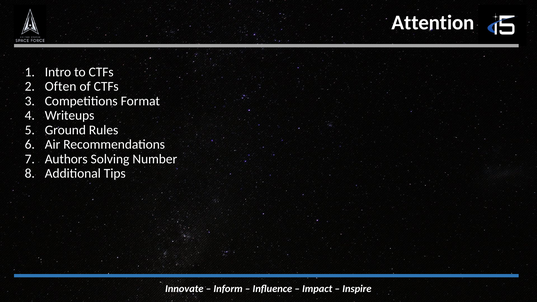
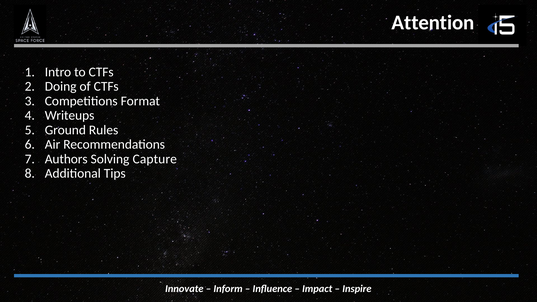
Often: Often -> Doing (61, 87)
Number: Number -> Capture (155, 159)
